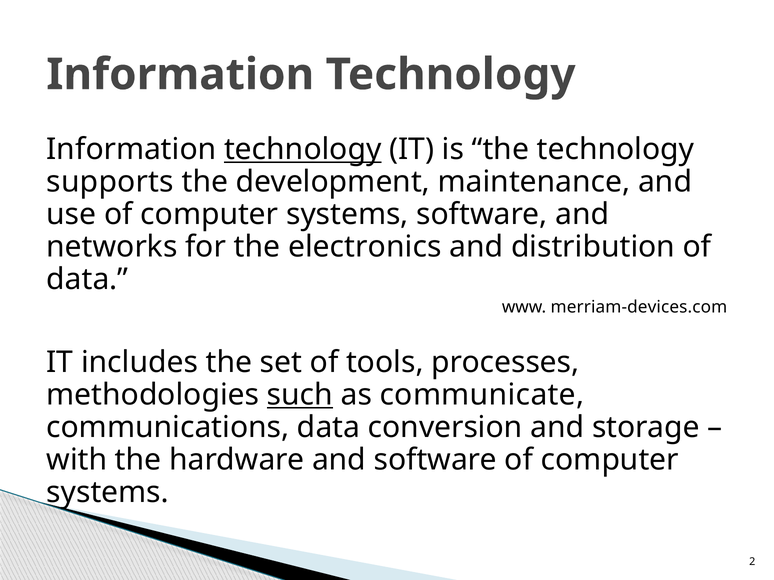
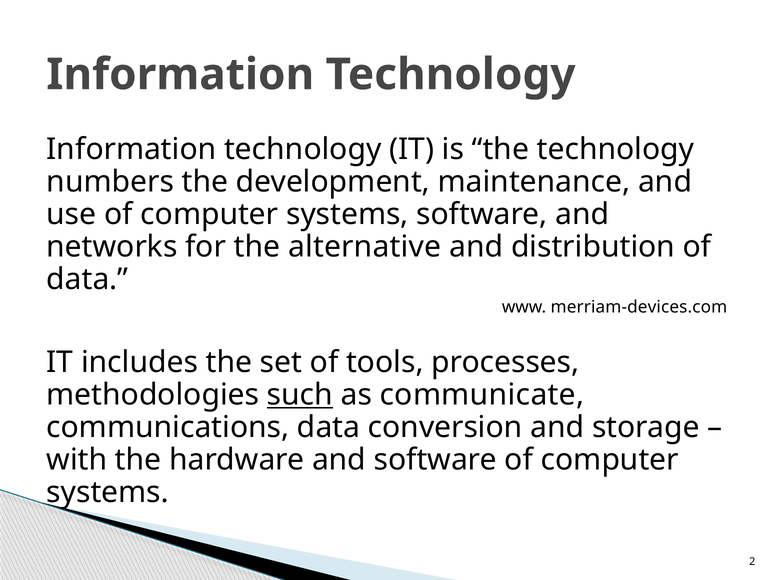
technology underline: present -> none (303, 149)
supports: supports -> numbers (110, 182)
electronics: electronics -> alternative (365, 247)
